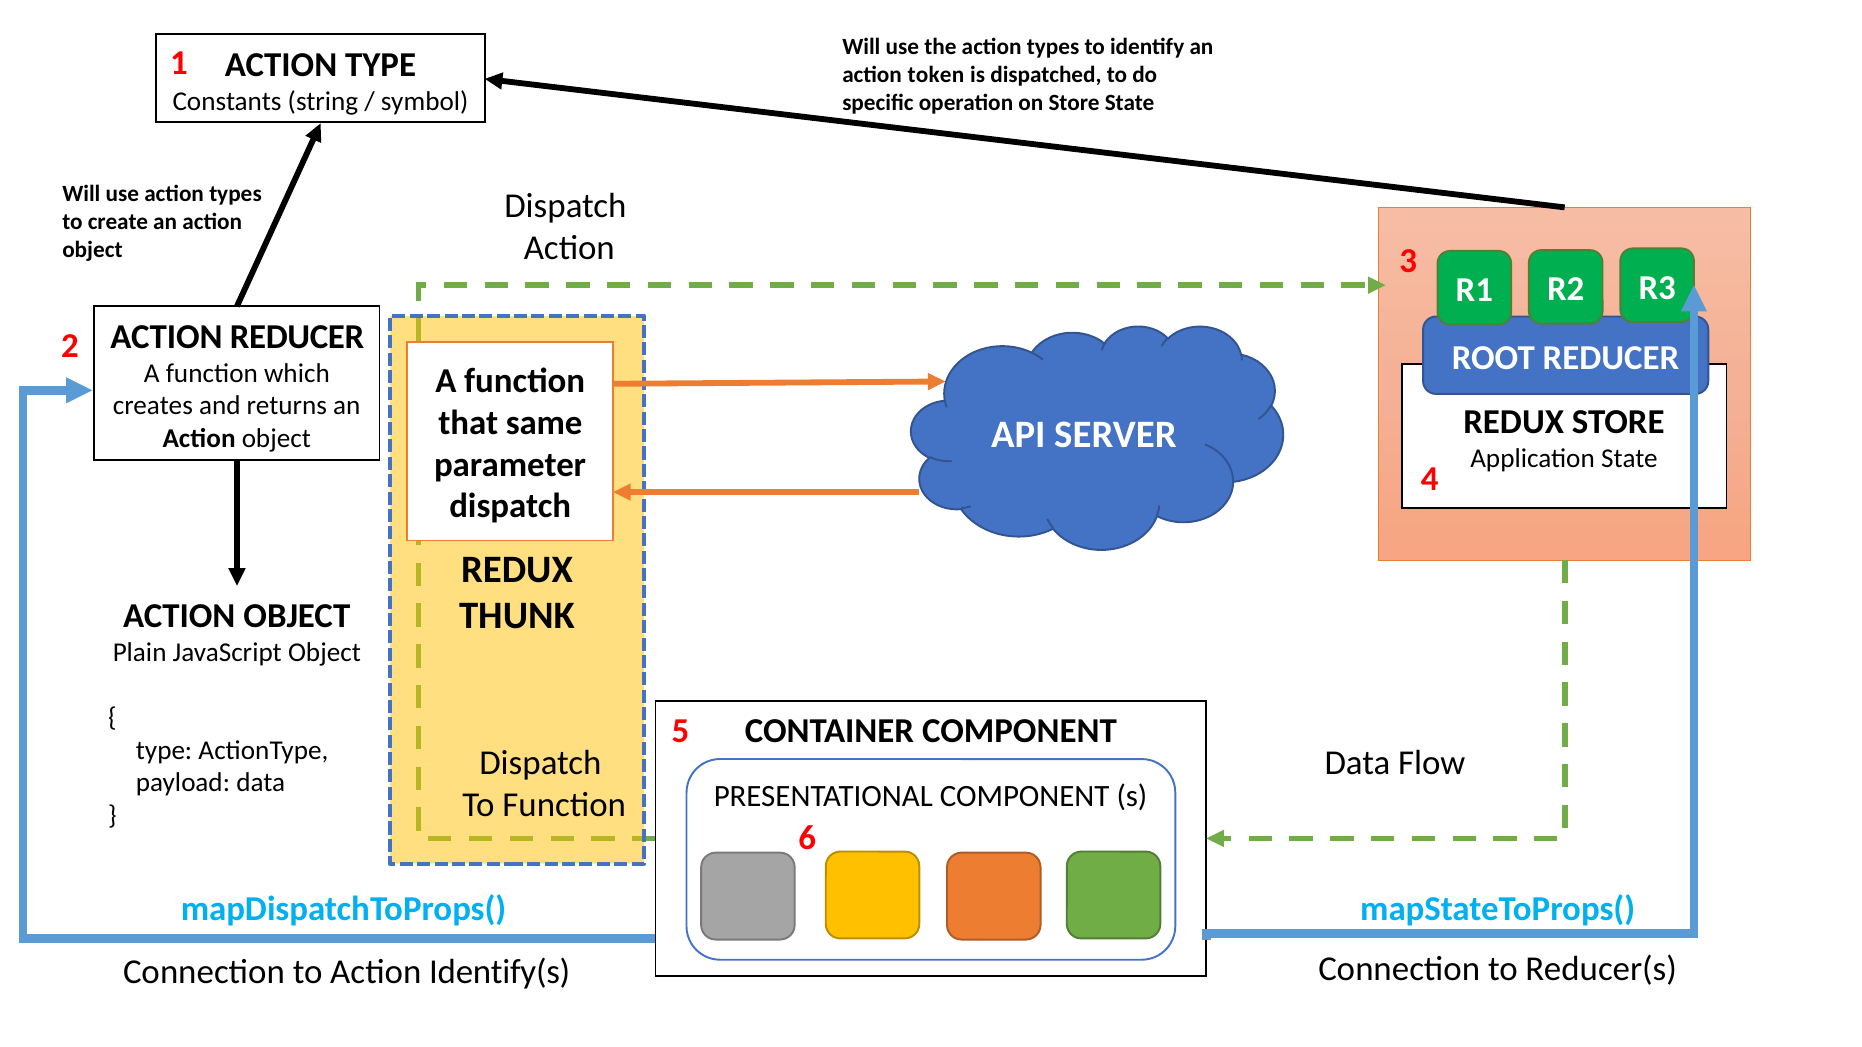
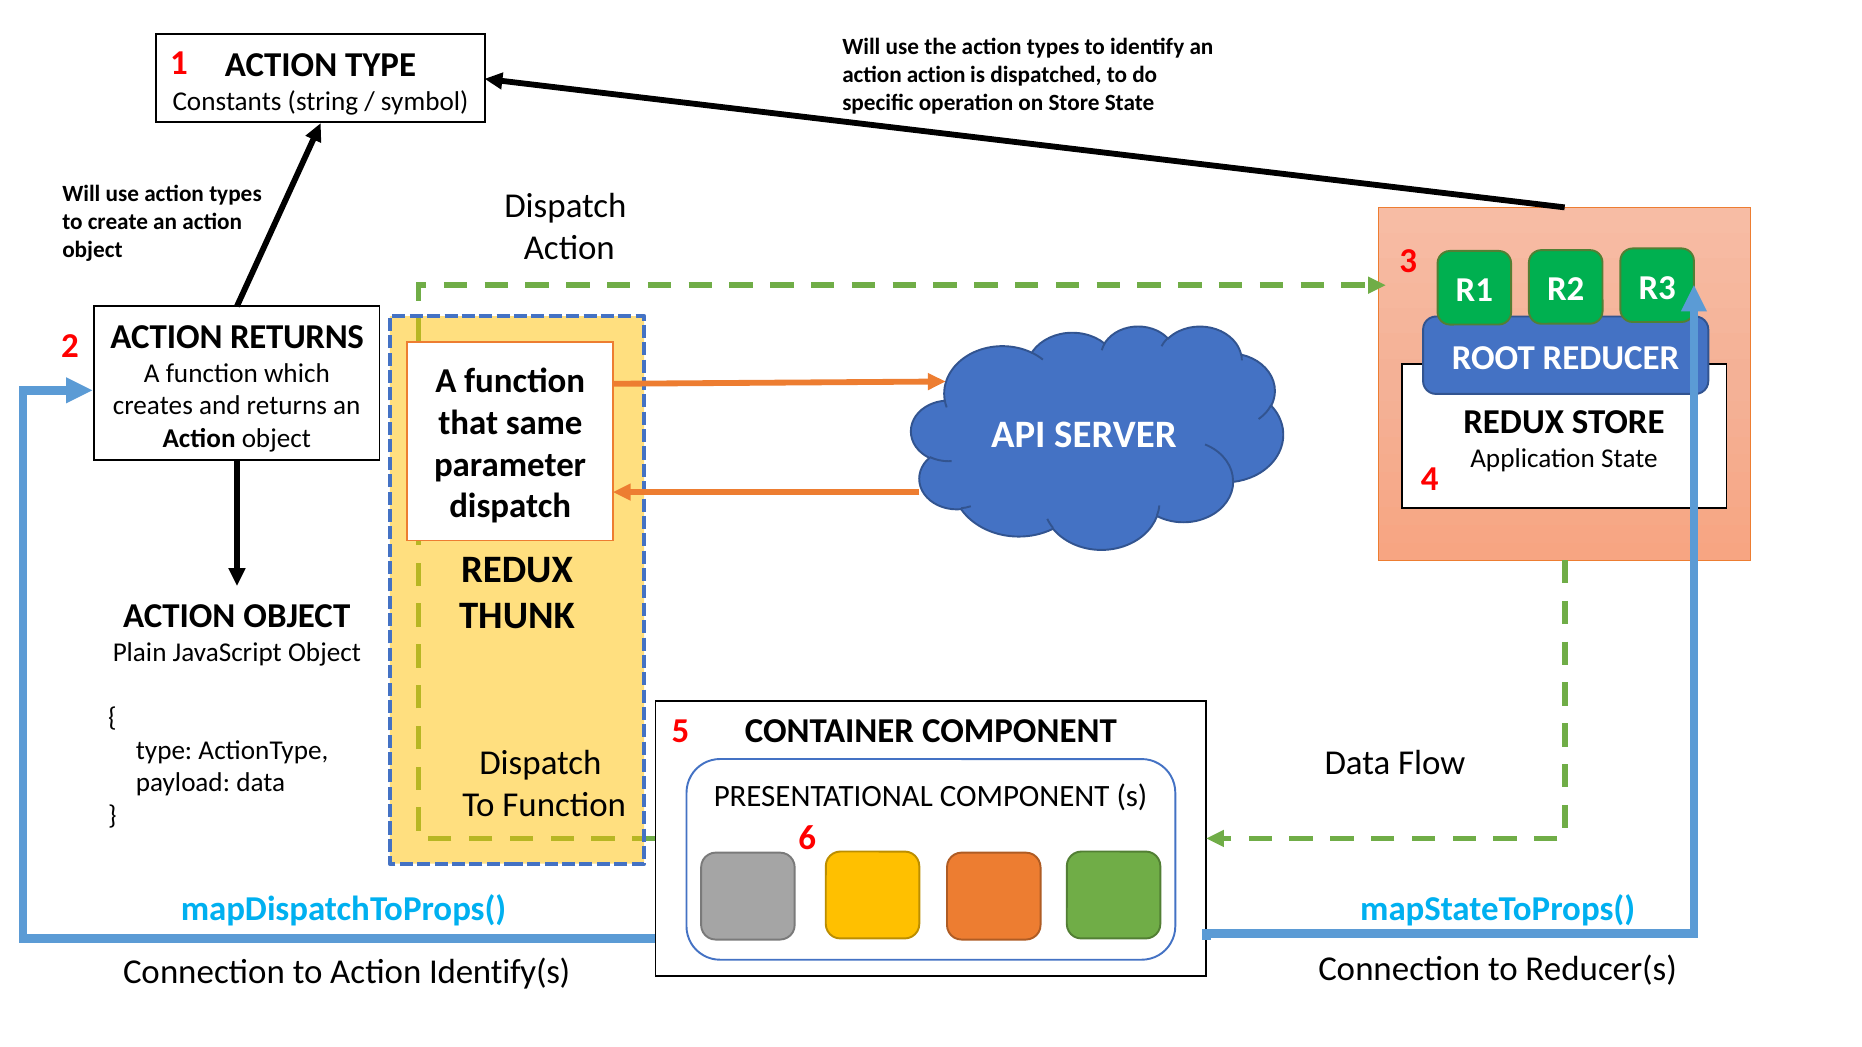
token: token -> action (936, 75)
ACTION REDUCER: REDUCER -> RETURNS (297, 337)
